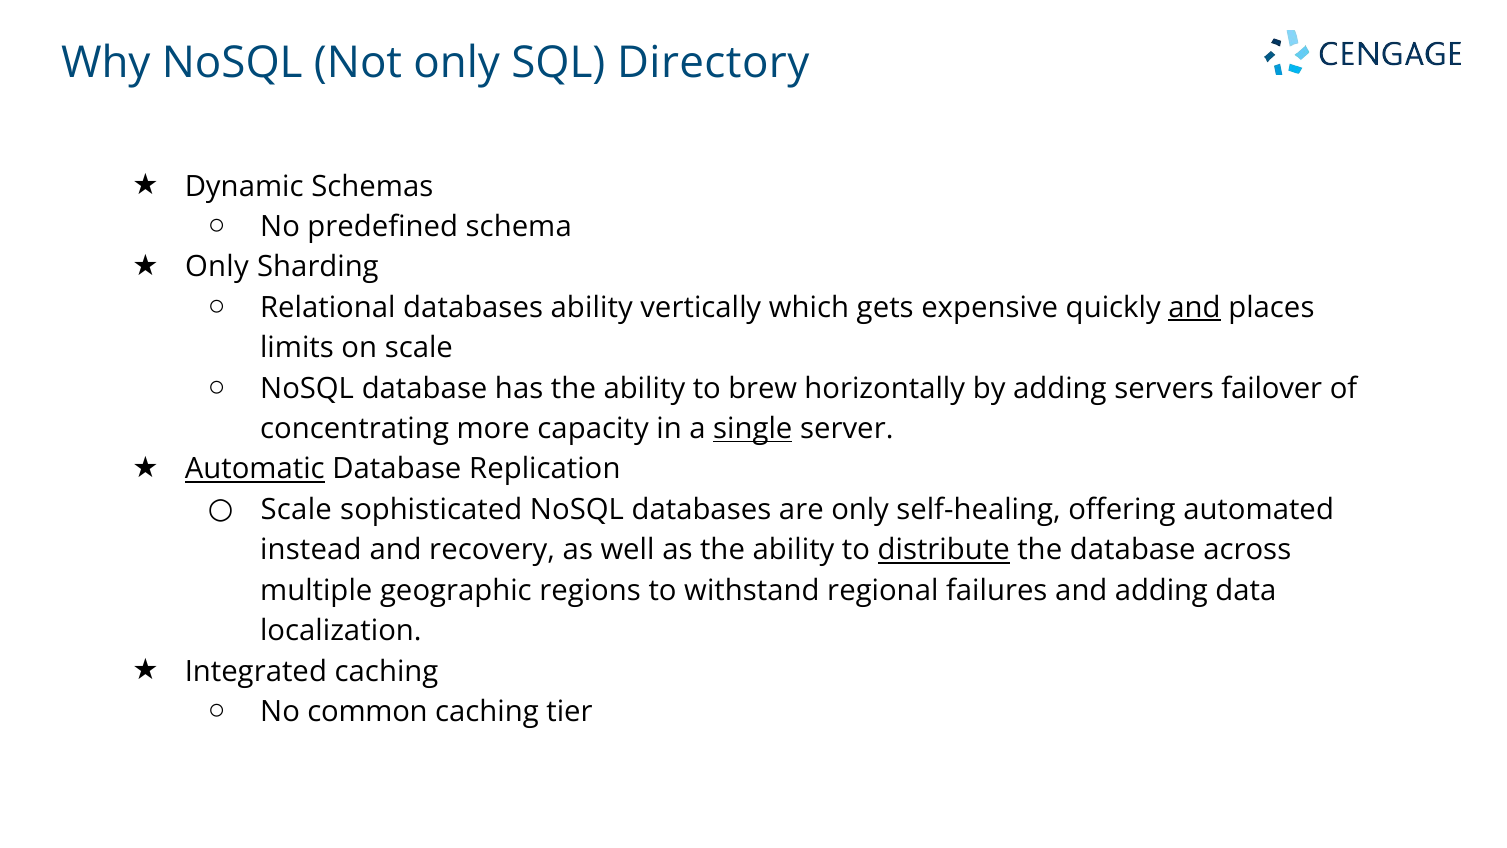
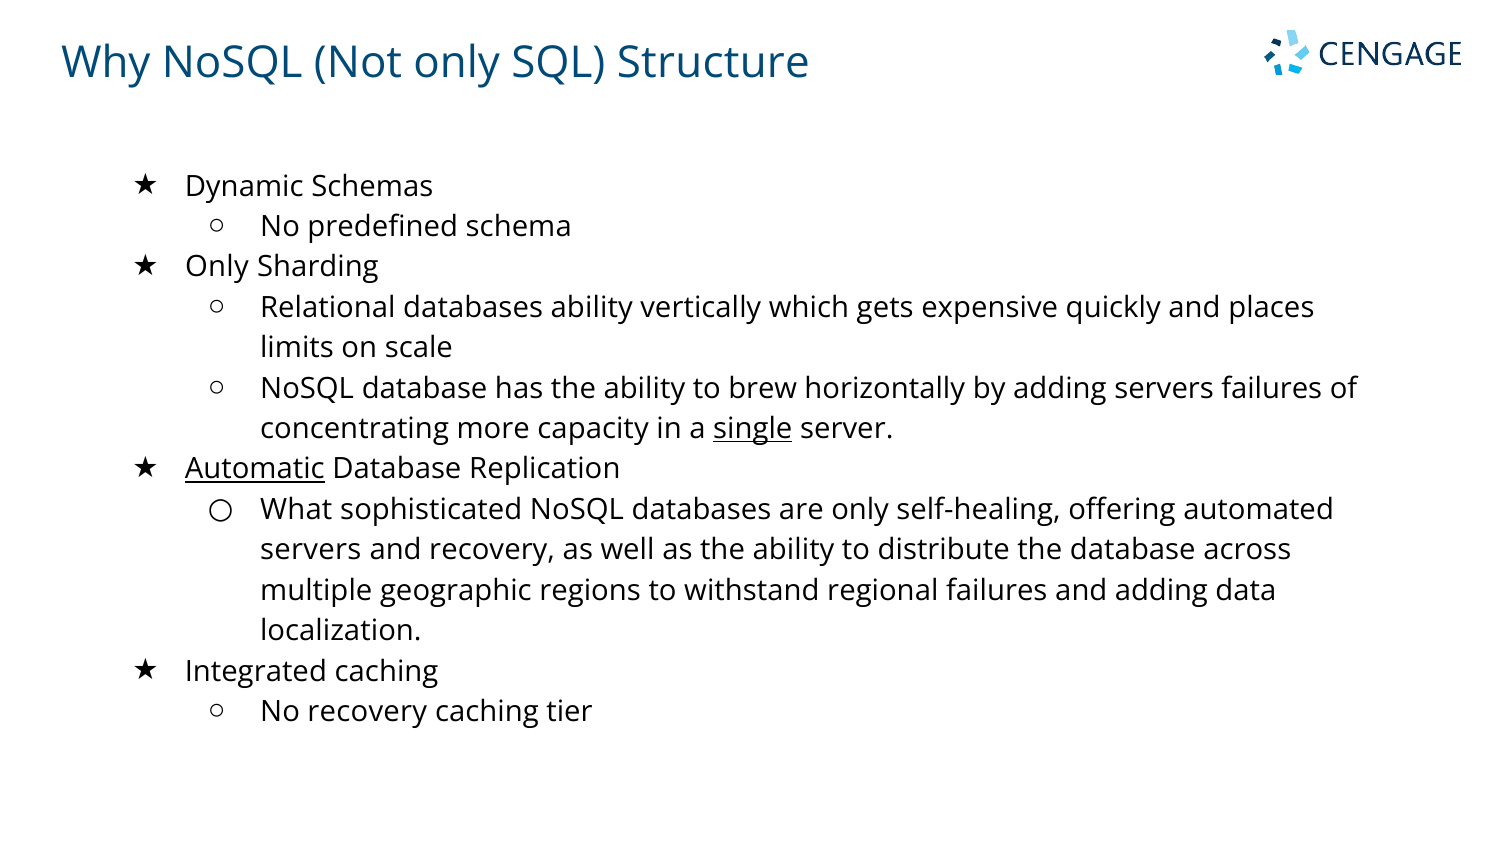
Directory: Directory -> Structure (713, 63)
and underline: present -> none (1194, 308)
servers failover: failover -> failures (1272, 388)
Scale: Scale -> What (296, 510)
instead: instead -> servers (311, 550)
distribute underline: present -> none (944, 550)
No common: common -> recovery (367, 712)
